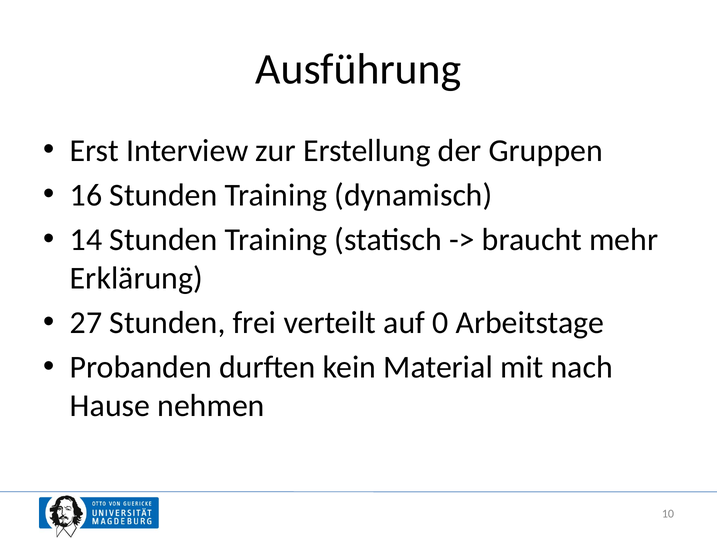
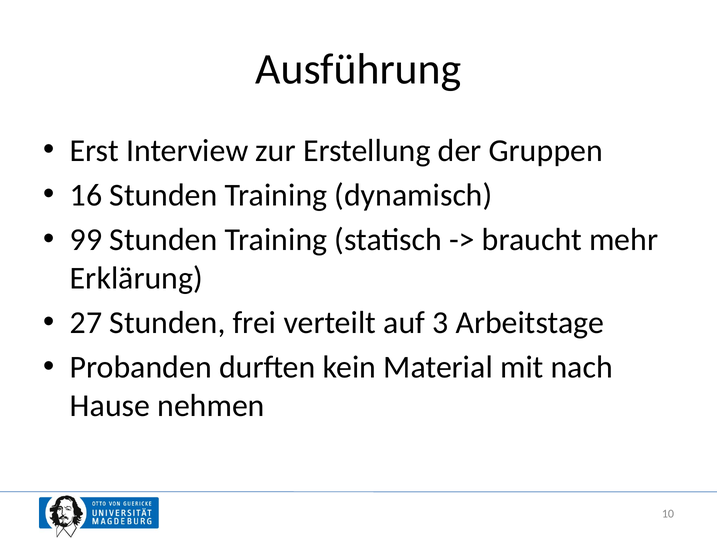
14: 14 -> 99 (86, 240)
0: 0 -> 3 (440, 323)
